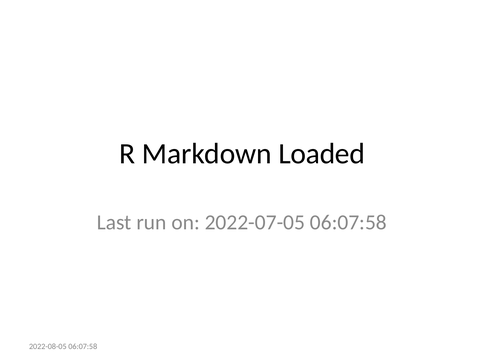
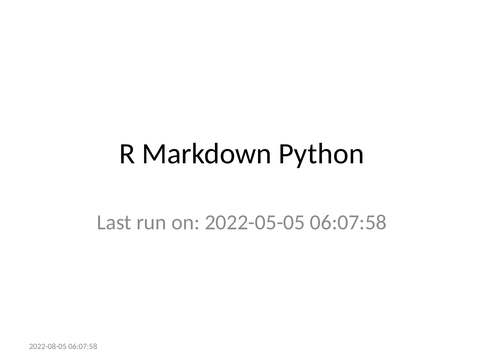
Loaded: Loaded -> Python (321, 154)
2022-07-05: 2022-07-05 -> 2022-05-05 (255, 223)
